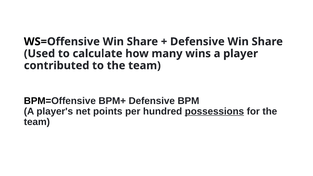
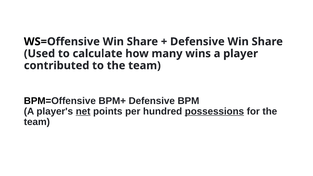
net underline: none -> present (83, 111)
